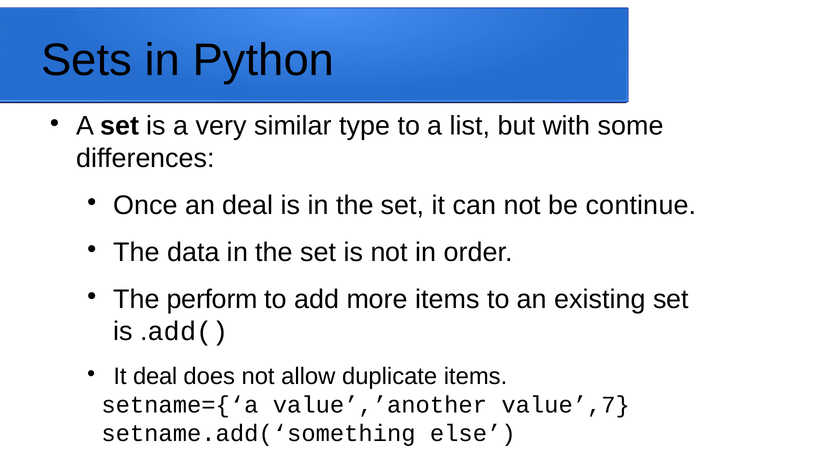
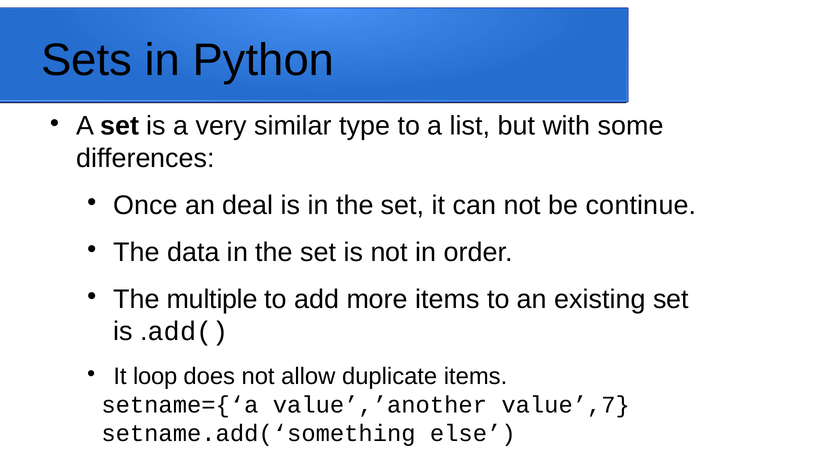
perform: perform -> multiple (212, 299)
It deal: deal -> loop (155, 376)
